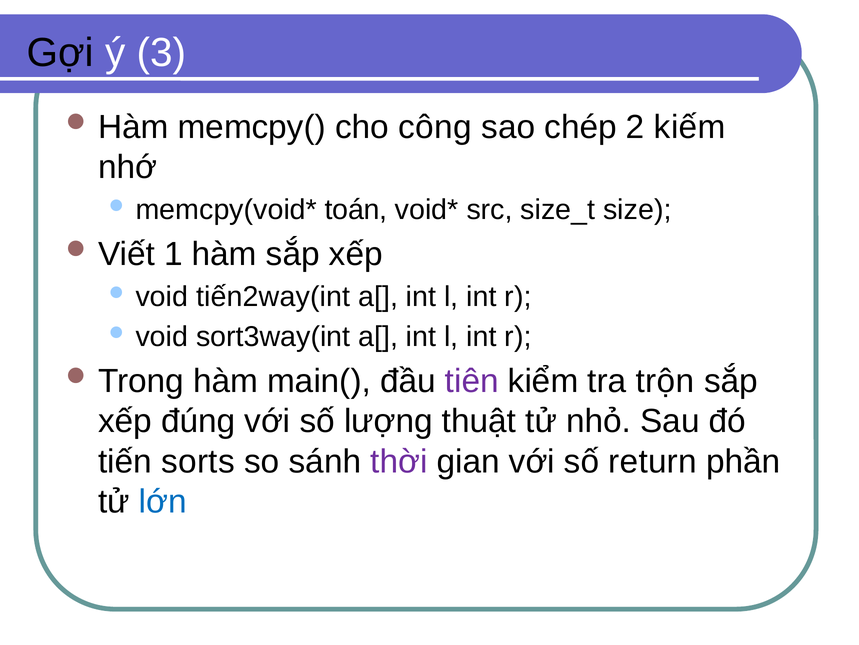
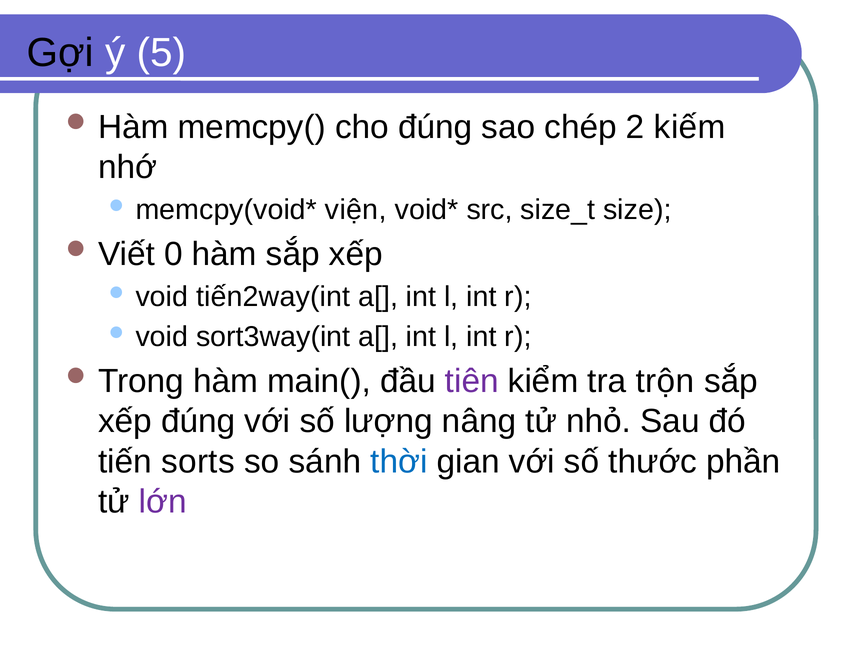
3: 3 -> 5 (161, 53)
cho công: công -> đúng (435, 127)
toán: toán -> viện (356, 210)
1: 1 -> 0 (173, 254)
thuật: thuật -> nâng (479, 421)
thời colour: purple -> blue (399, 461)
return: return -> thước (653, 461)
lớn colour: blue -> purple (163, 501)
